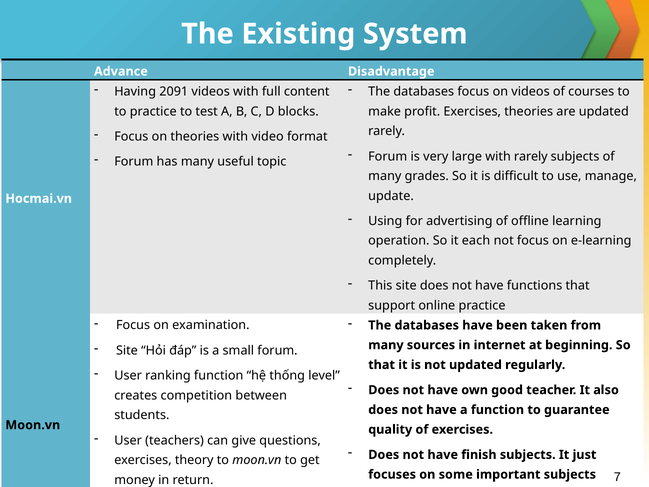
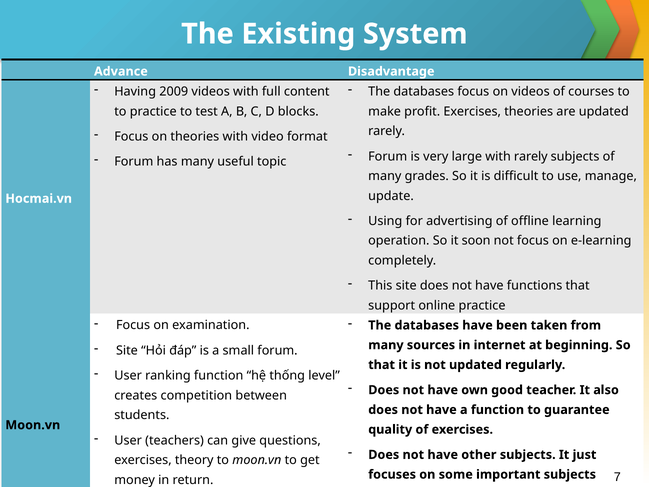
2091: 2091 -> 2009 (174, 92)
each: each -> soon (476, 241)
finish: finish -> other (479, 454)
